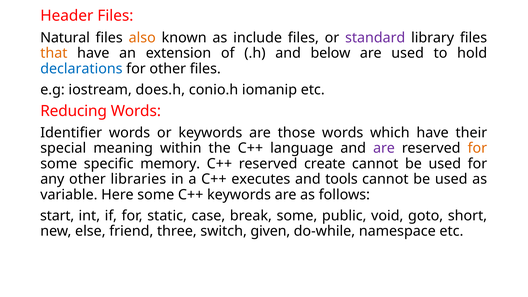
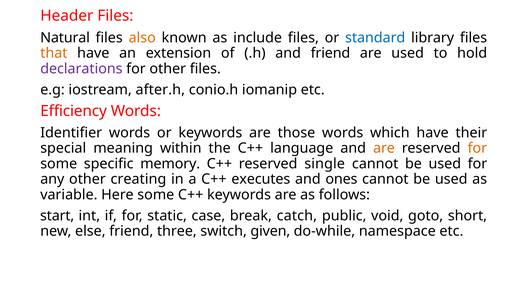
standard colour: purple -> blue (375, 38)
and below: below -> friend (330, 53)
declarations colour: blue -> purple (81, 69)
does.h: does.h -> after.h (160, 90)
Reducing: Reducing -> Efficiency (74, 111)
are colour: purple -> orange (384, 148)
create: create -> single (325, 164)
libraries: libraries -> creating (138, 179)
tools: tools -> ones (341, 179)
break some: some -> catch (297, 216)
